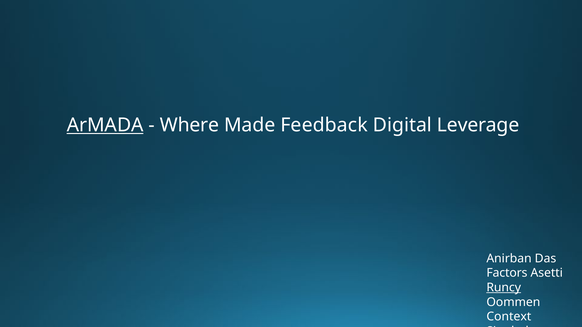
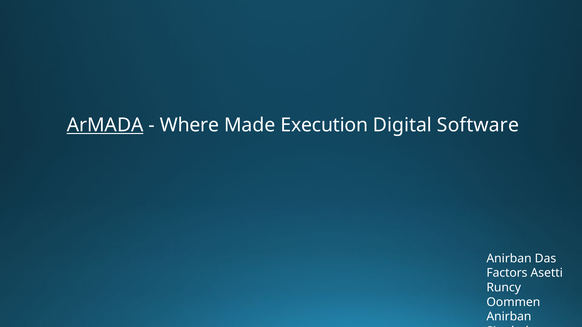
Feedback: Feedback -> Execution (324, 125)
Leverage: Leverage -> Software (478, 125)
Runcy underline: present -> none (504, 288)
Context: Context -> Anirban (509, 317)
